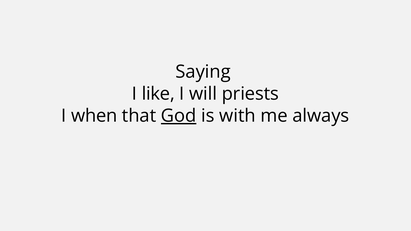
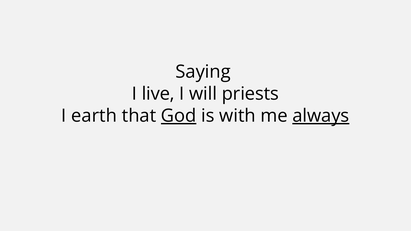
like: like -> live (158, 94)
when: when -> earth (94, 116)
always underline: none -> present (321, 116)
